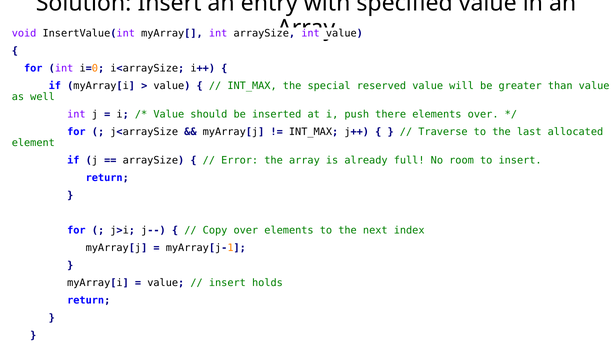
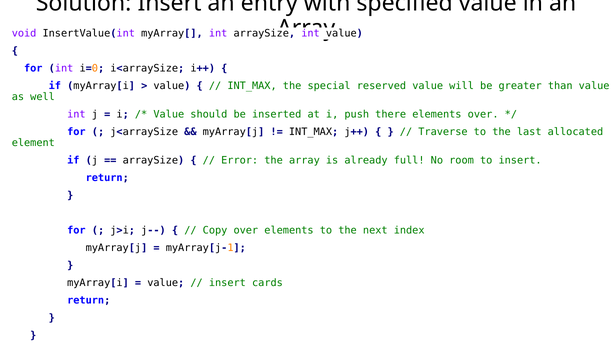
holds: holds -> cards (267, 283)
